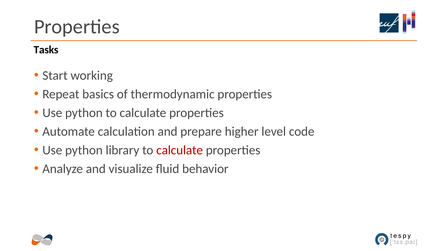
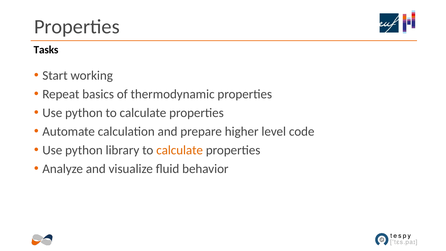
calculate colour: red -> orange (180, 150)
